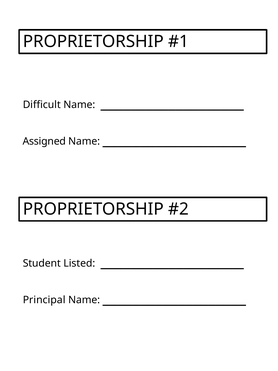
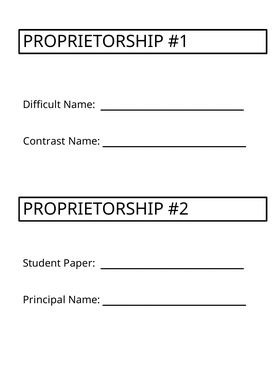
Assigned: Assigned -> Contrast (44, 141)
Listed: Listed -> Paper (79, 263)
